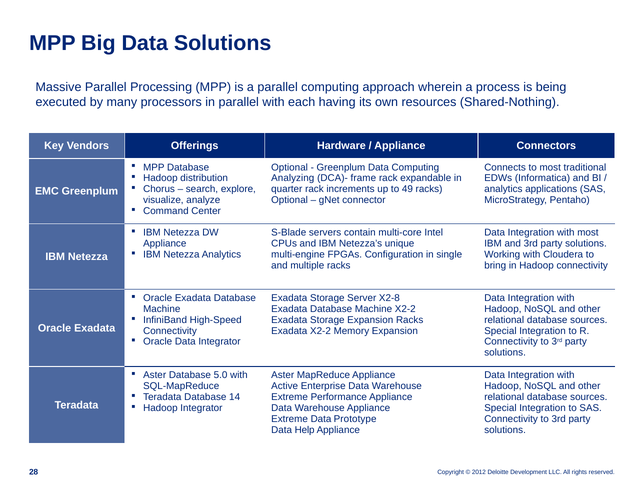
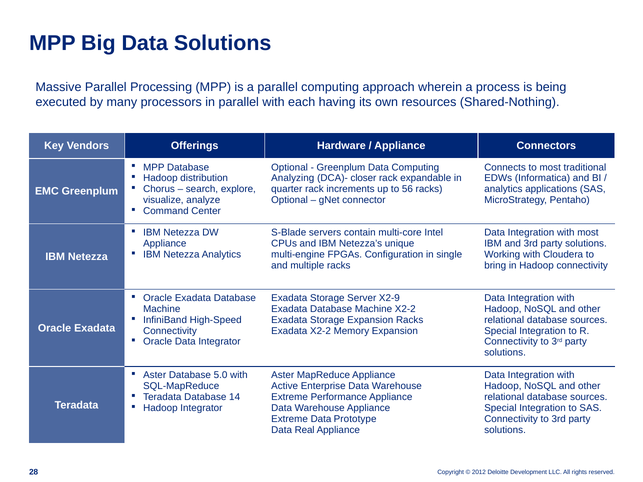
frame: frame -> closer (363, 178)
49: 49 -> 56 (407, 189)
X2-8: X2-8 -> X2-9 (389, 298)
Help: Help -> Real (305, 430)
